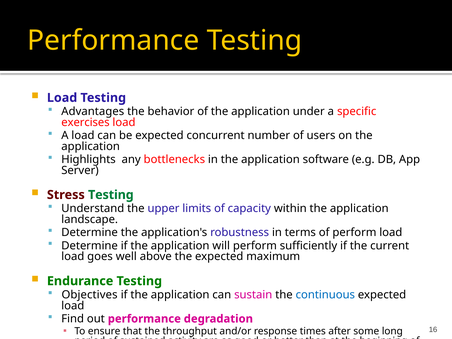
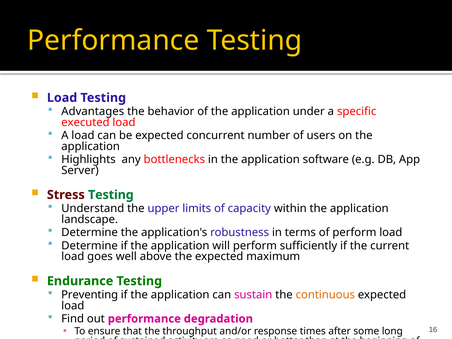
exercises: exercises -> executed (85, 122)
Objectives: Objectives -> Preventing (90, 295)
continuous colour: blue -> orange (325, 295)
